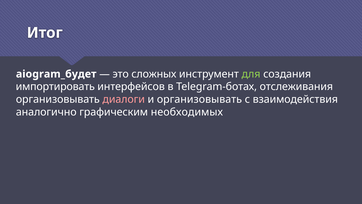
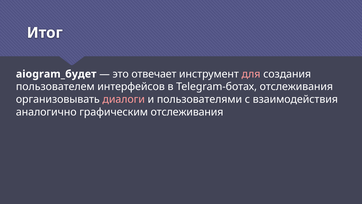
сложных: сложных -> отвечает (154, 74)
для colour: light green -> pink (251, 74)
импортировать: импортировать -> пользователем (55, 87)
и организовывать: организовывать -> пользователями (199, 99)
графическим необходимых: необходимых -> отслеживания (187, 112)
